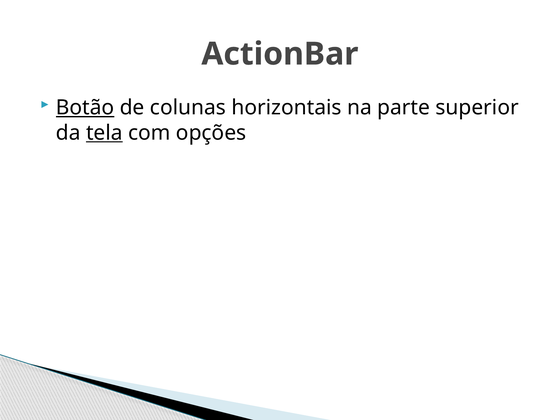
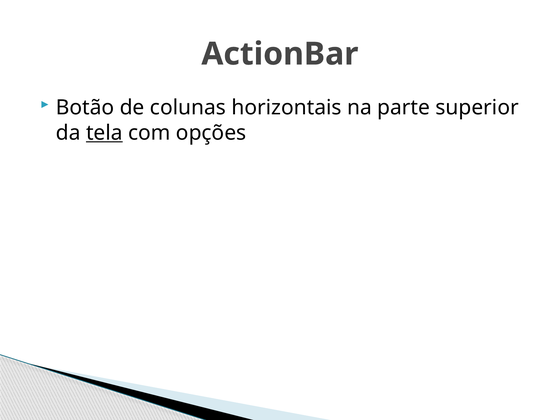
Botão underline: present -> none (85, 108)
